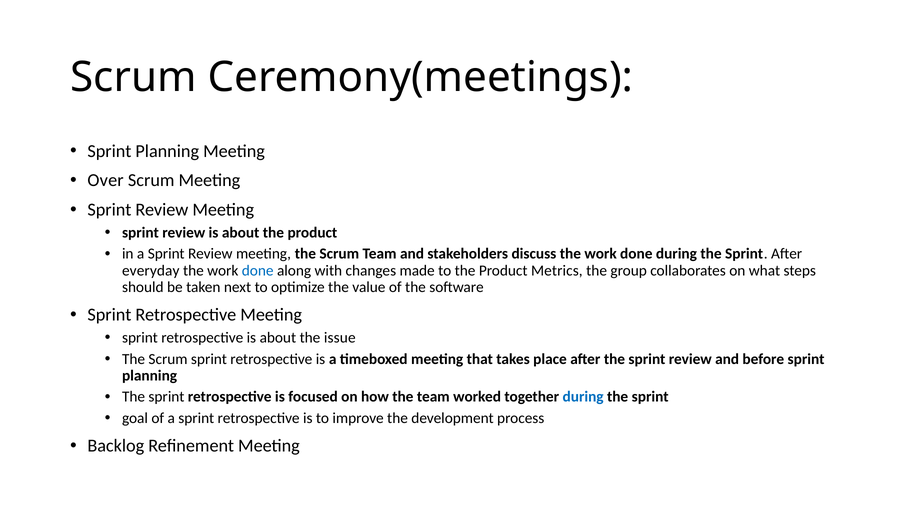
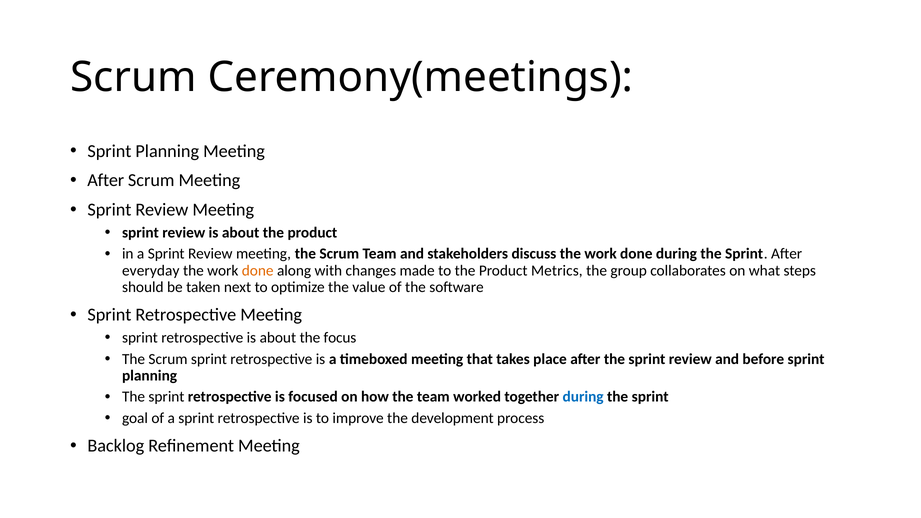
Over: Over -> After (106, 180)
done colour: blue -> orange (258, 271)
issue: issue -> focus (340, 338)
